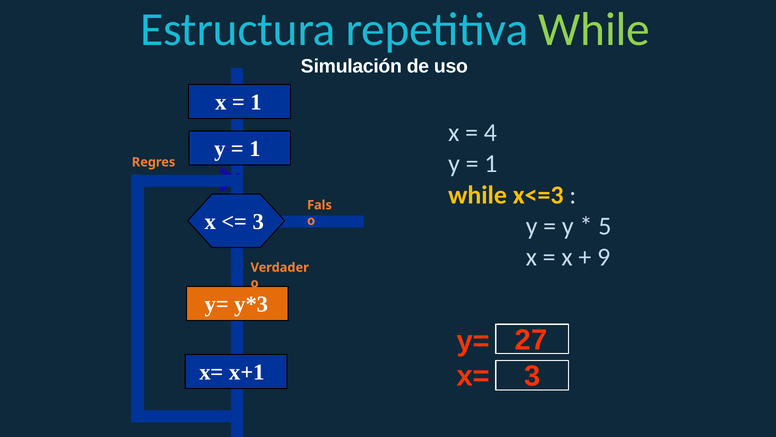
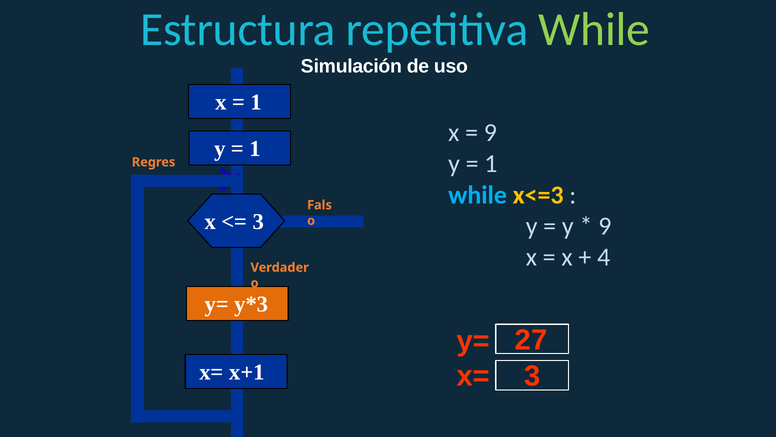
4: 4 -> 9 (490, 133)
while colour: yellow -> light blue (478, 195)
5: 5 -> 9 (605, 226)
9: 9 -> 4 (604, 257)
